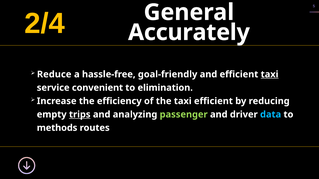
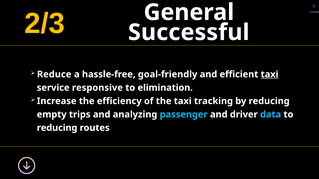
2/4: 2/4 -> 2/3 (45, 24)
Accurately: Accurately -> Successful (189, 32)
convenient: convenient -> responsive (97, 88)
taxi efficient: efficient -> tracking (213, 101)
trips underline: present -> none (80, 115)
passenger colour: light green -> light blue (184, 115)
methods: methods -> reducing (57, 128)
